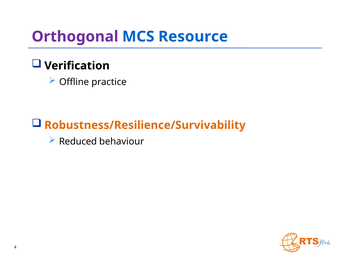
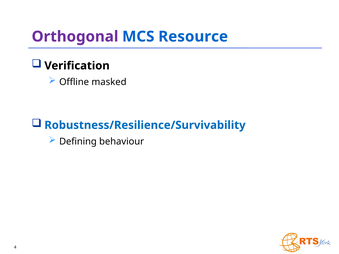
practice: practice -> masked (109, 82)
Robustness/Resilience/Survivability colour: orange -> blue (145, 125)
Reduced: Reduced -> Defining (78, 142)
